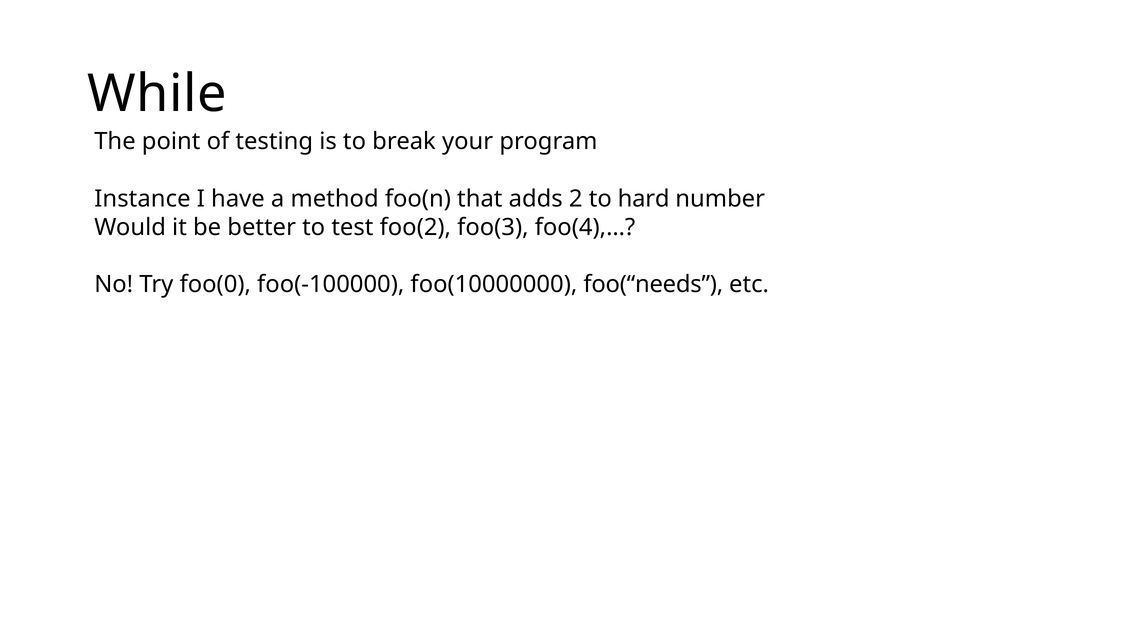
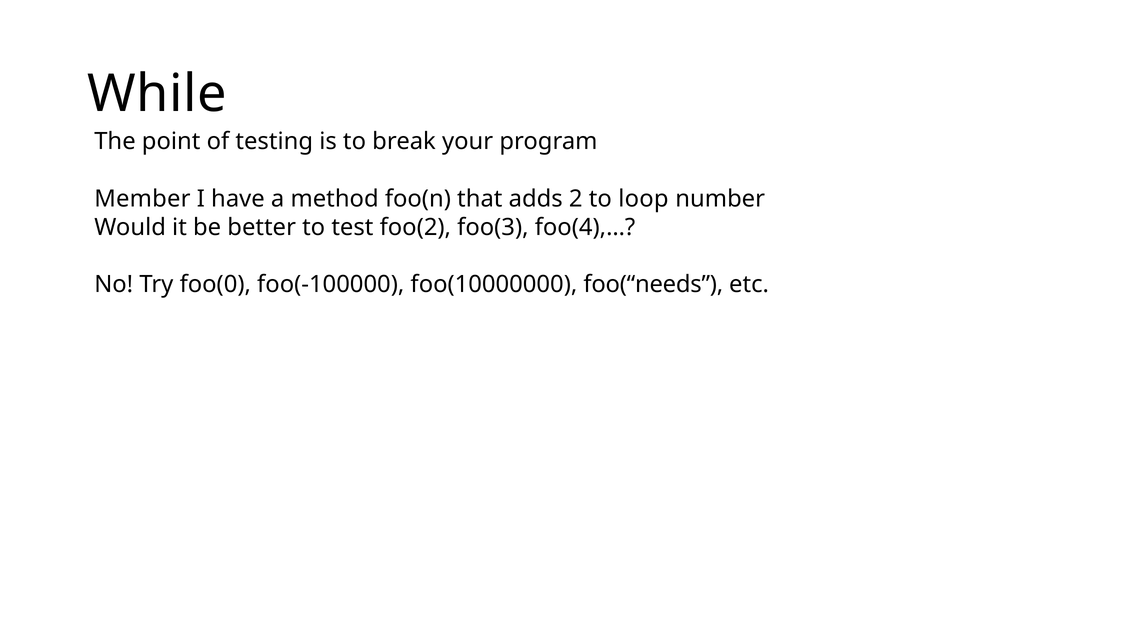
Instance: Instance -> Member (142, 198)
hard: hard -> loop (643, 198)
